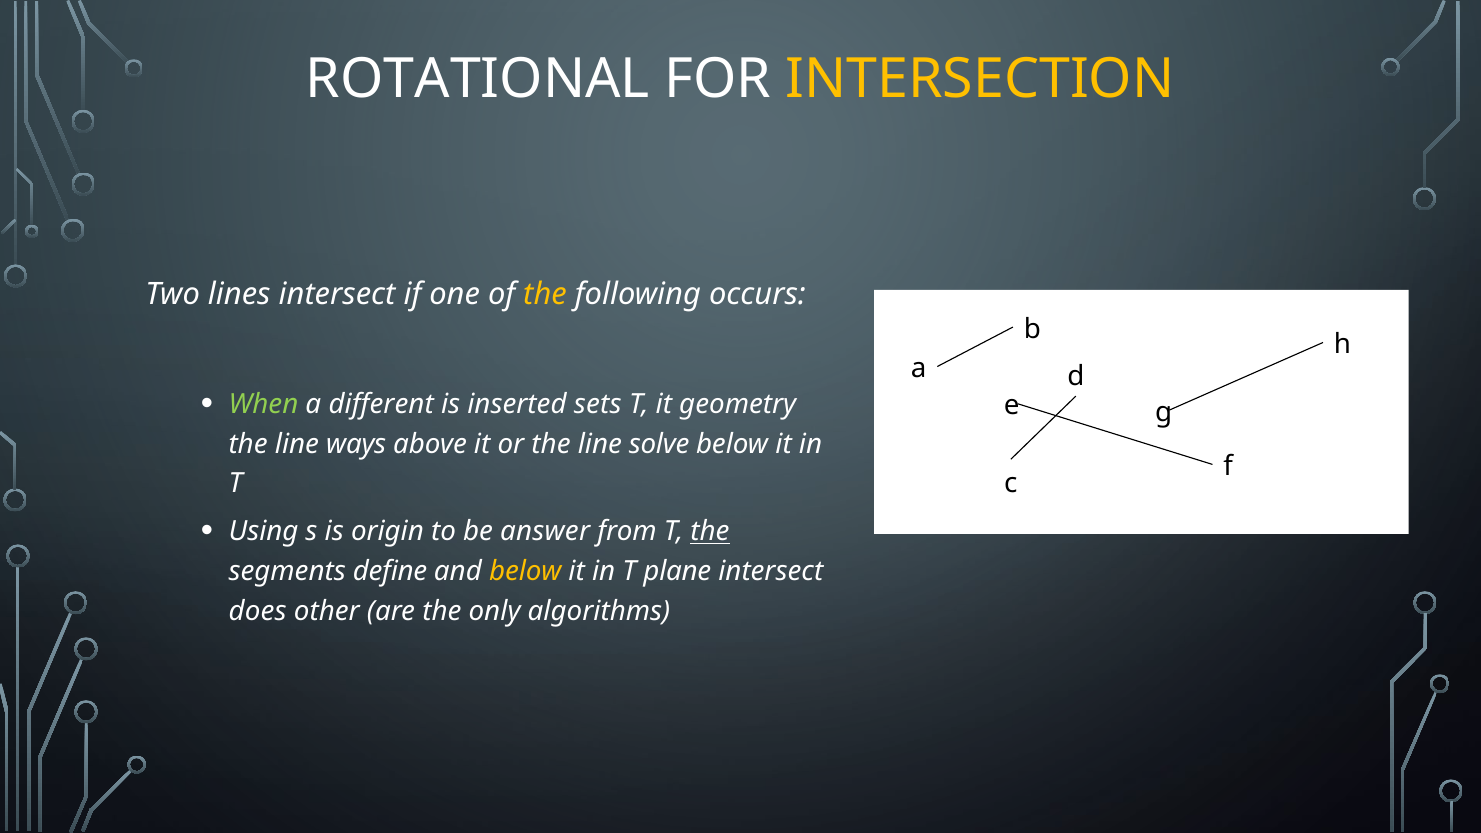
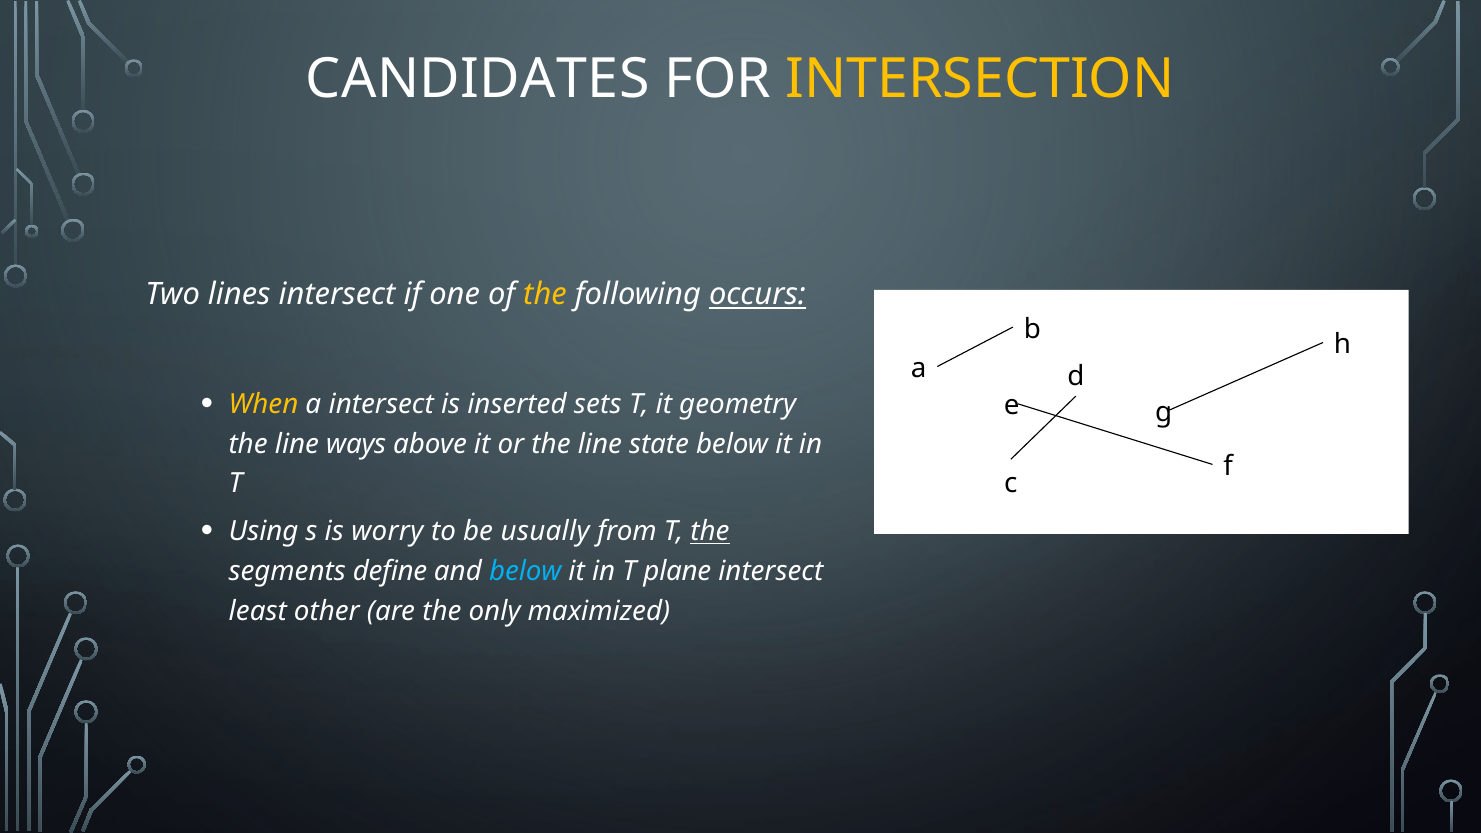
ROTATIONAL: ROTATIONAL -> CANDIDATES (478, 80)
occurs underline: none -> present (757, 295)
When colour: light green -> yellow (264, 404)
a different: different -> intersect (381, 404)
solve: solve -> state (659, 444)
origin: origin -> worry (387, 532)
answer: answer -> usually (545, 532)
below colour: yellow -> light blue (525, 571)
does: does -> least (258, 611)
algorithms: algorithms -> maximized (599, 611)
